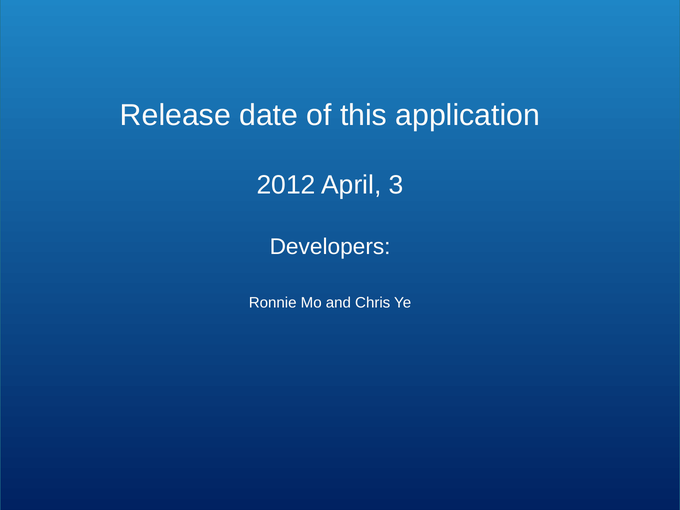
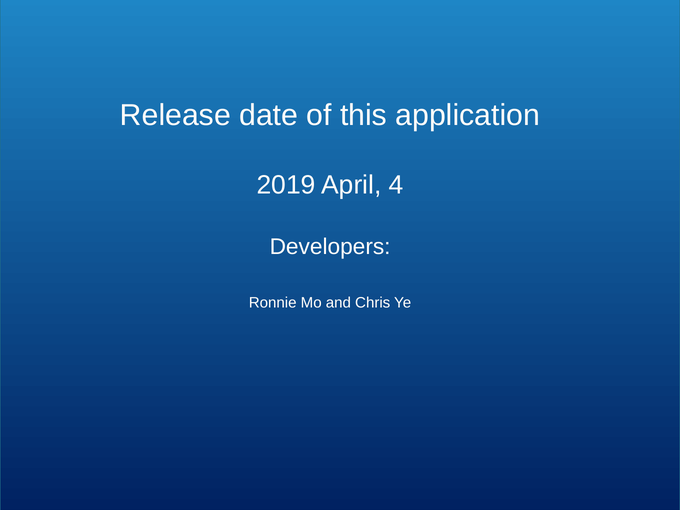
2012: 2012 -> 2019 (286, 185)
3: 3 -> 4 (396, 185)
